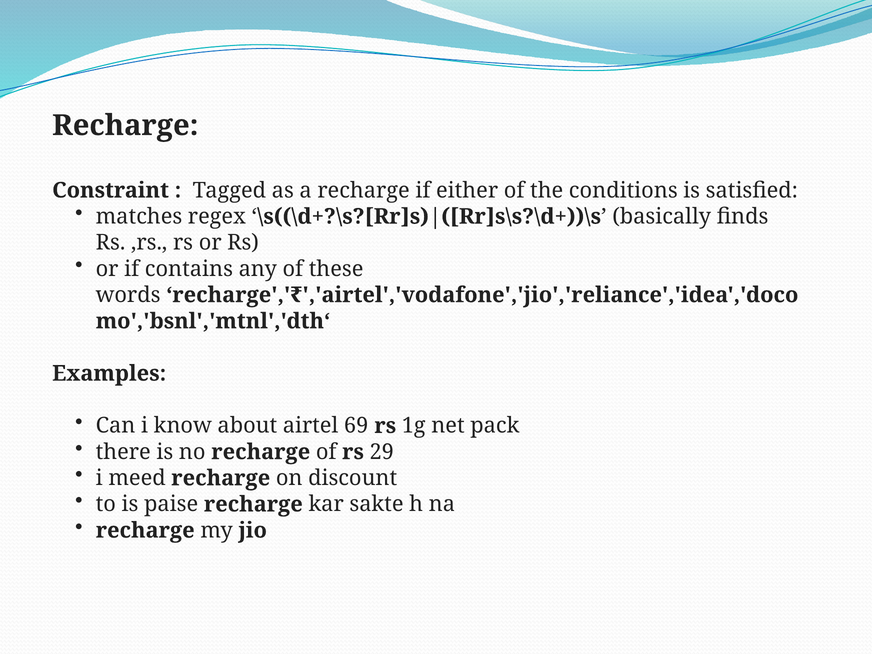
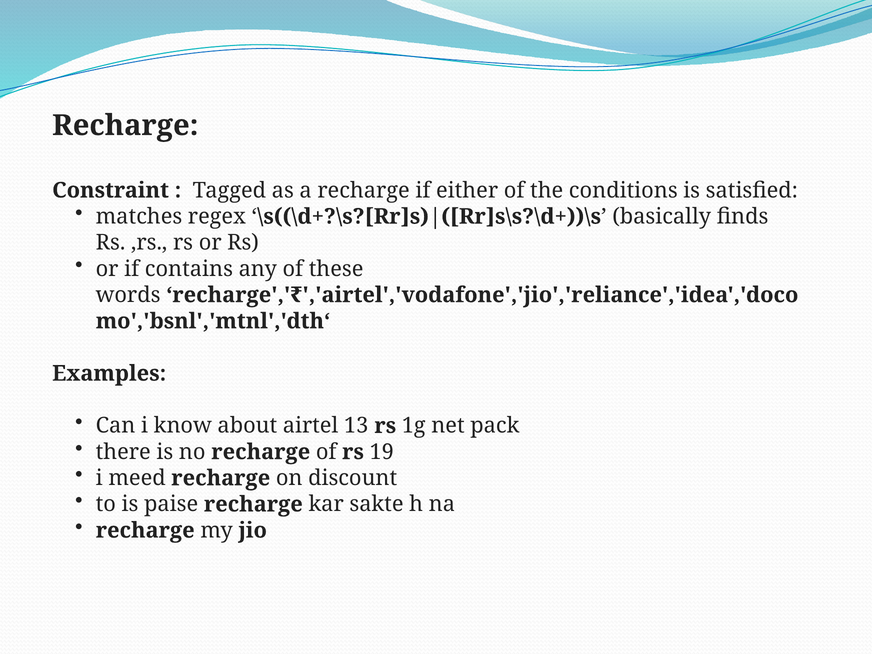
69: 69 -> 13 (356, 426)
29: 29 -> 19 (382, 452)
